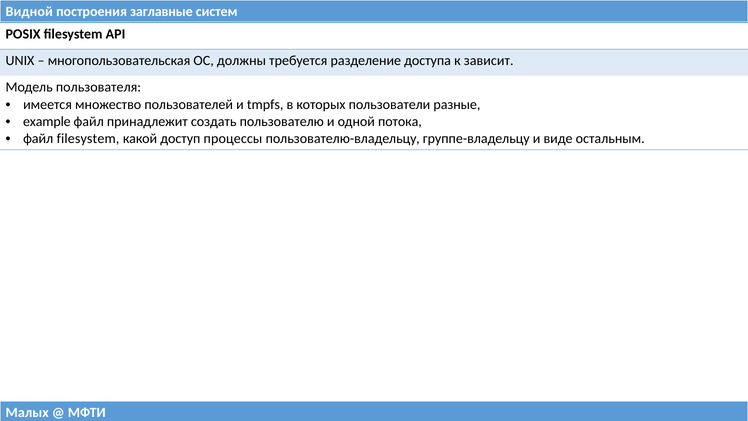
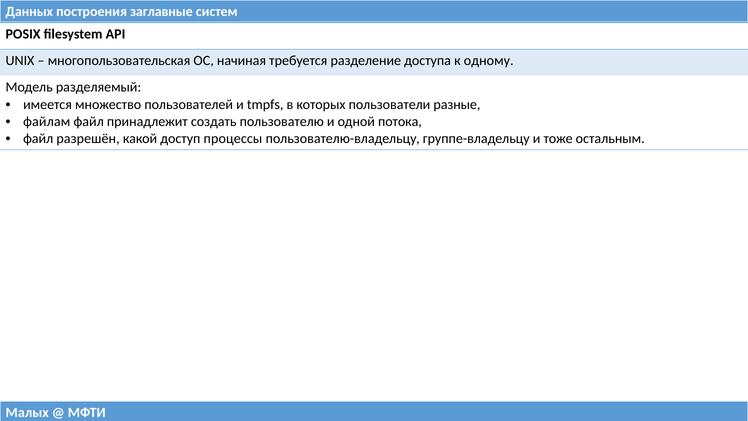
Видной: Видной -> Данных (29, 12)
должны: должны -> начиная (241, 61)
зависит: зависит -> одному (489, 61)
пользователя: пользователя -> разделяемый (99, 87)
example: example -> файлам (47, 121)
файл filesystem: filesystem -> разрешён (88, 139)
виде: виде -> тоже (558, 139)
